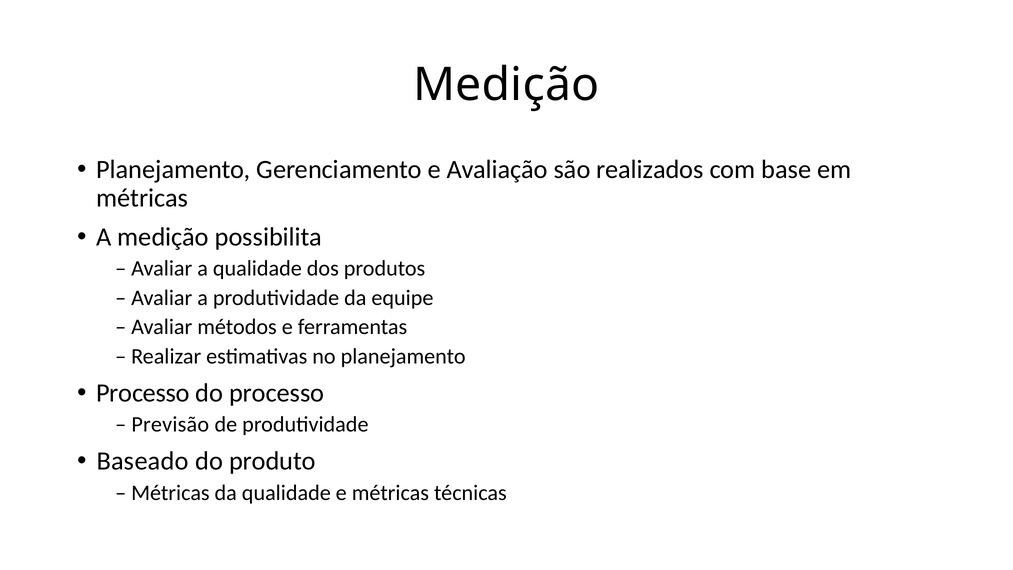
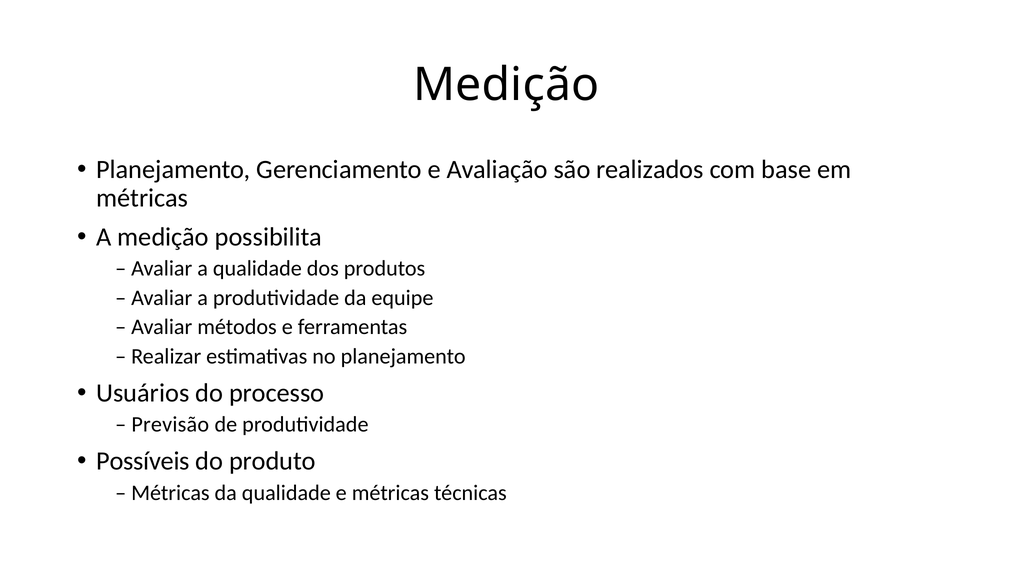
Processo: Processo -> Usuários (143, 393)
Baseado: Baseado -> Possíveis (143, 461)
